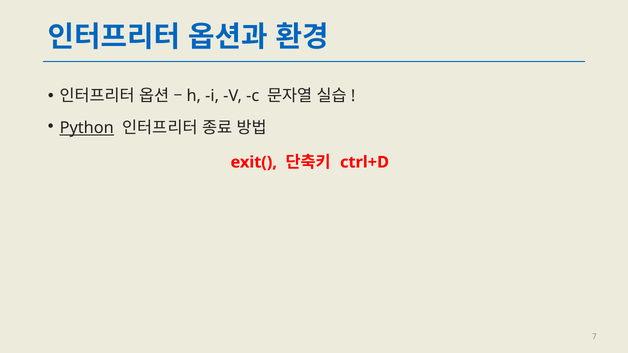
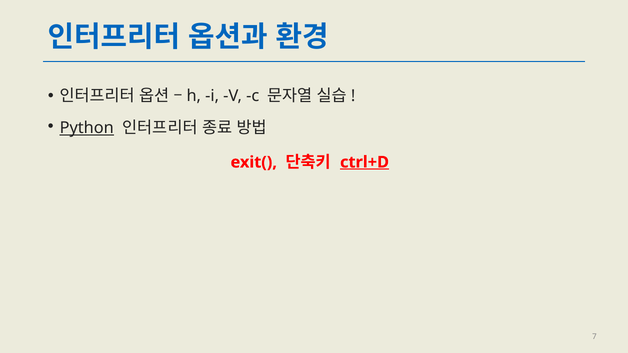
ctrl+D underline: none -> present (365, 162)
